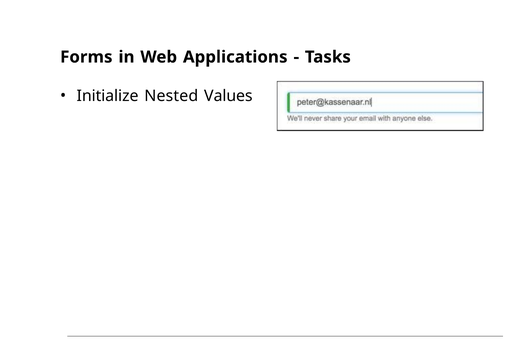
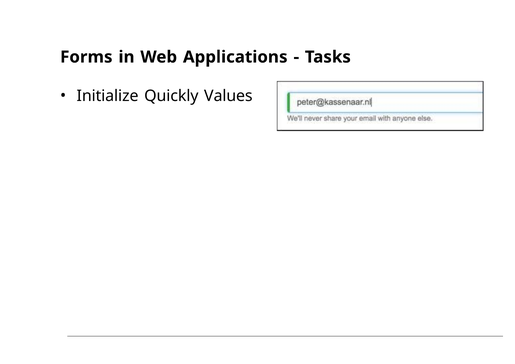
Nested: Nested -> Quickly (171, 96)
